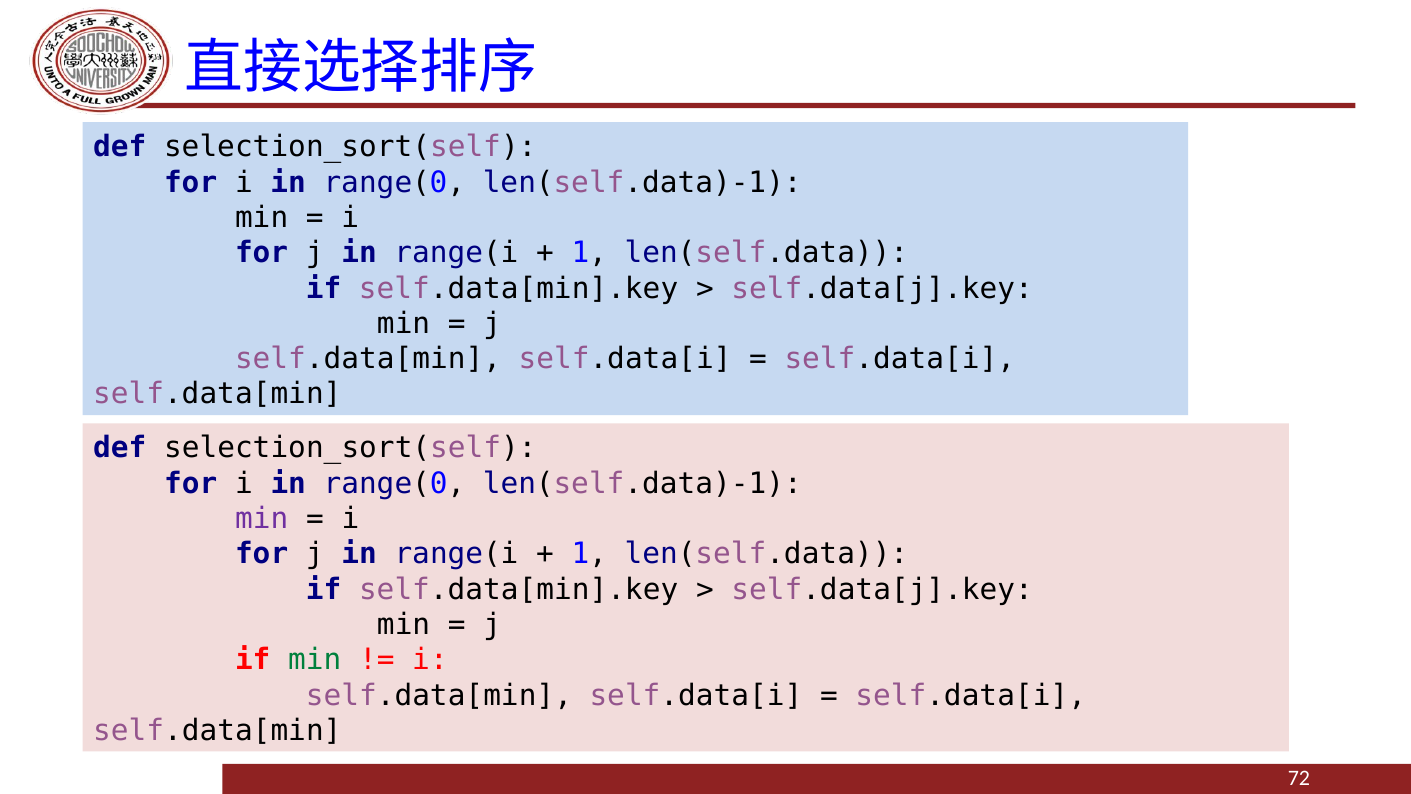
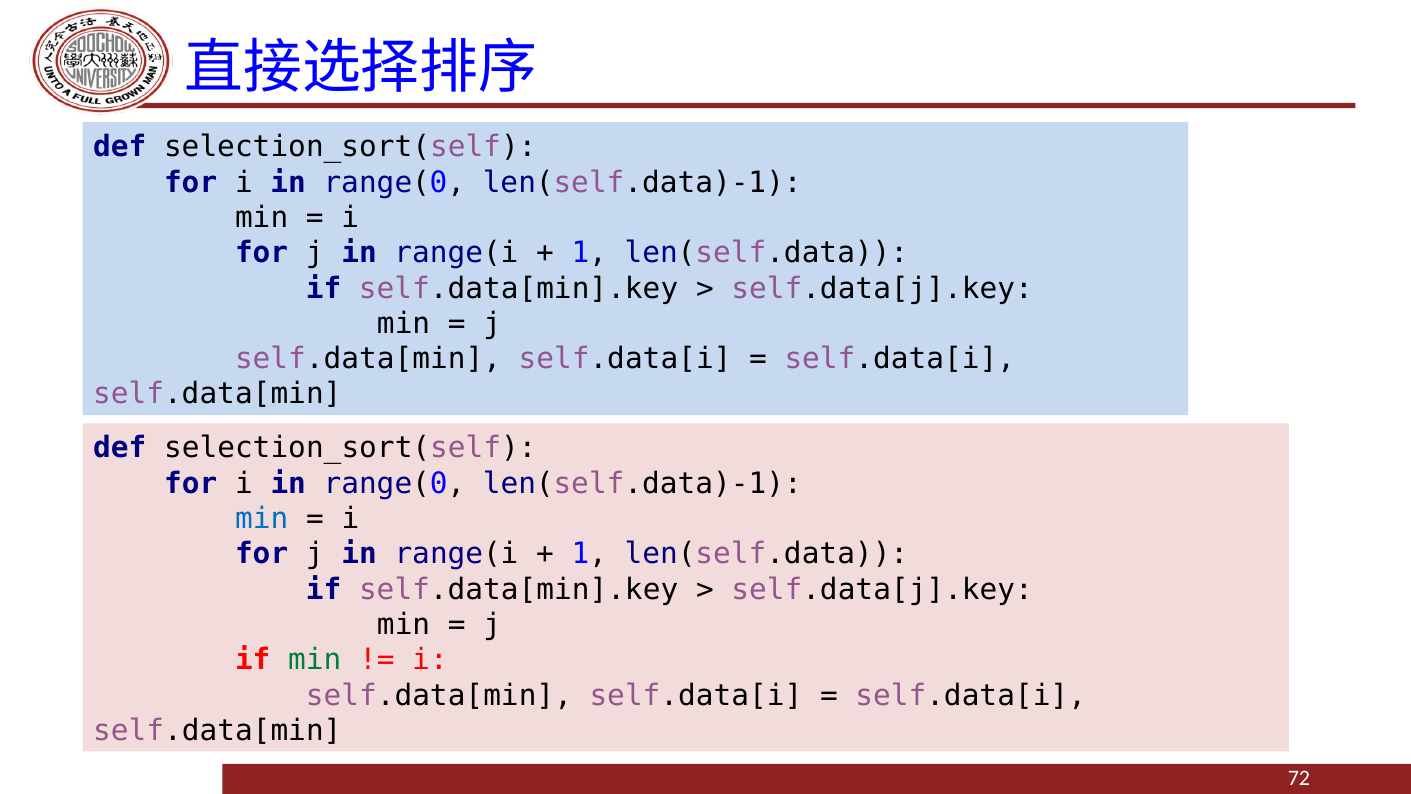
min colour: purple -> blue (262, 519)
